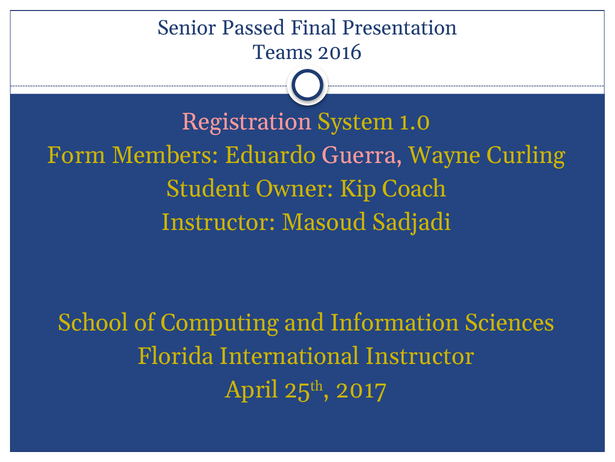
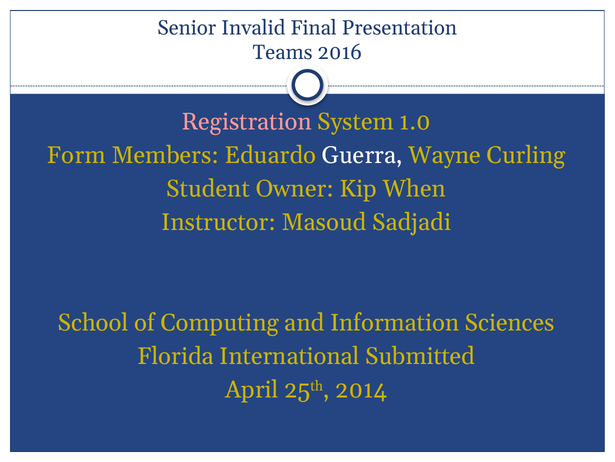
Passed: Passed -> Invalid (253, 28)
Guerra colour: pink -> white (362, 155)
Coach: Coach -> When (414, 189)
International Instructor: Instructor -> Submitted (420, 356)
2017: 2017 -> 2014 (361, 389)
